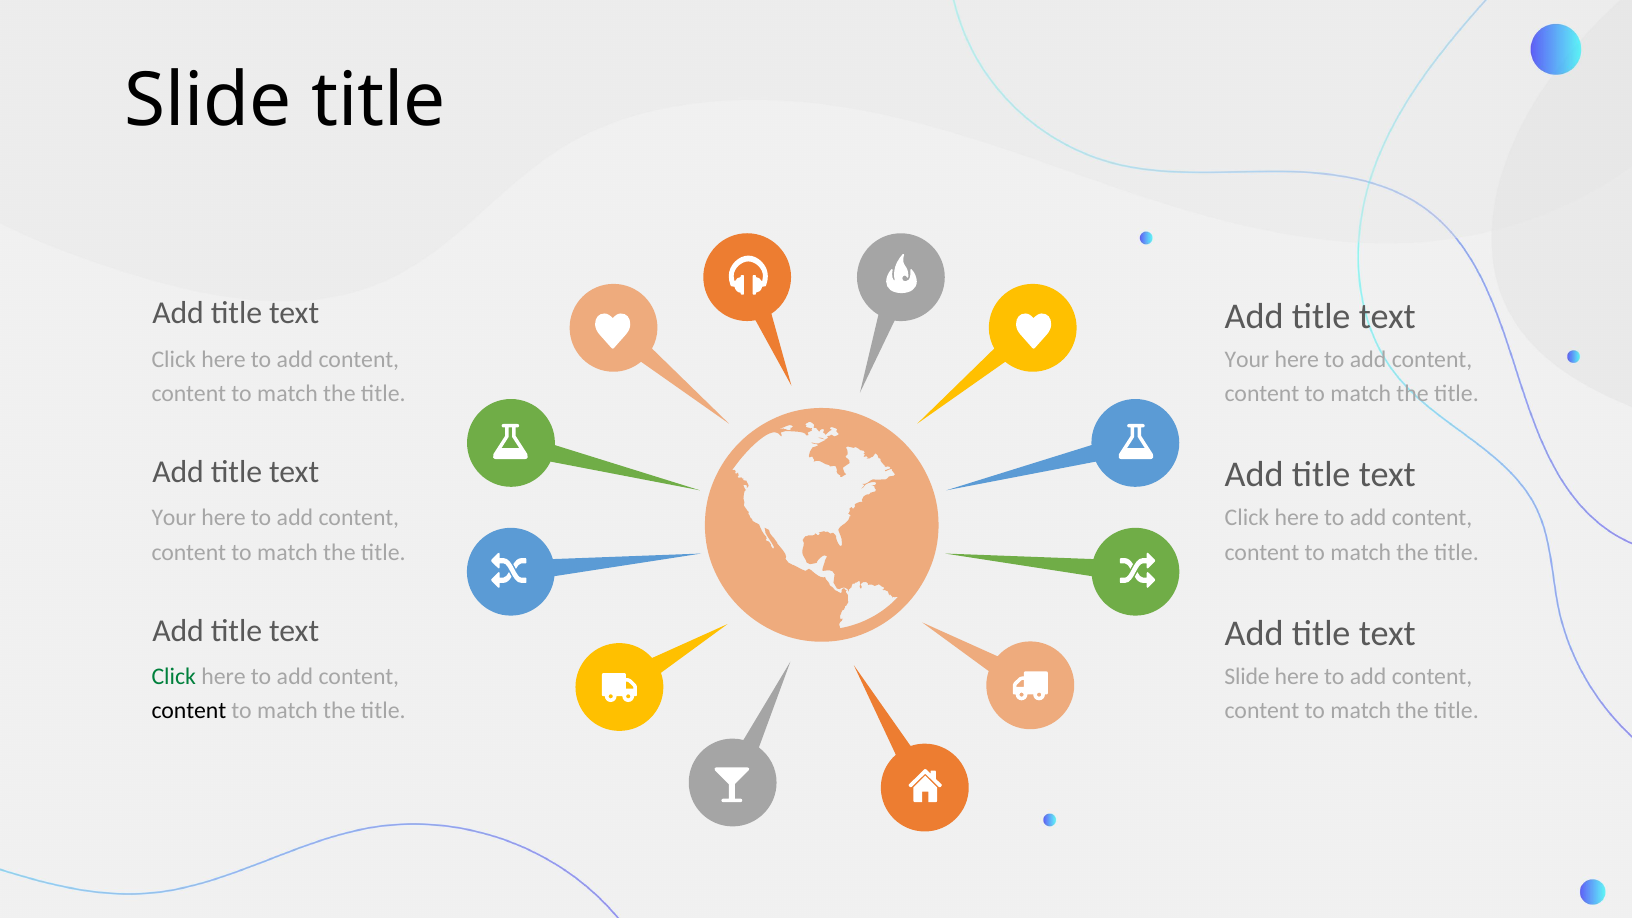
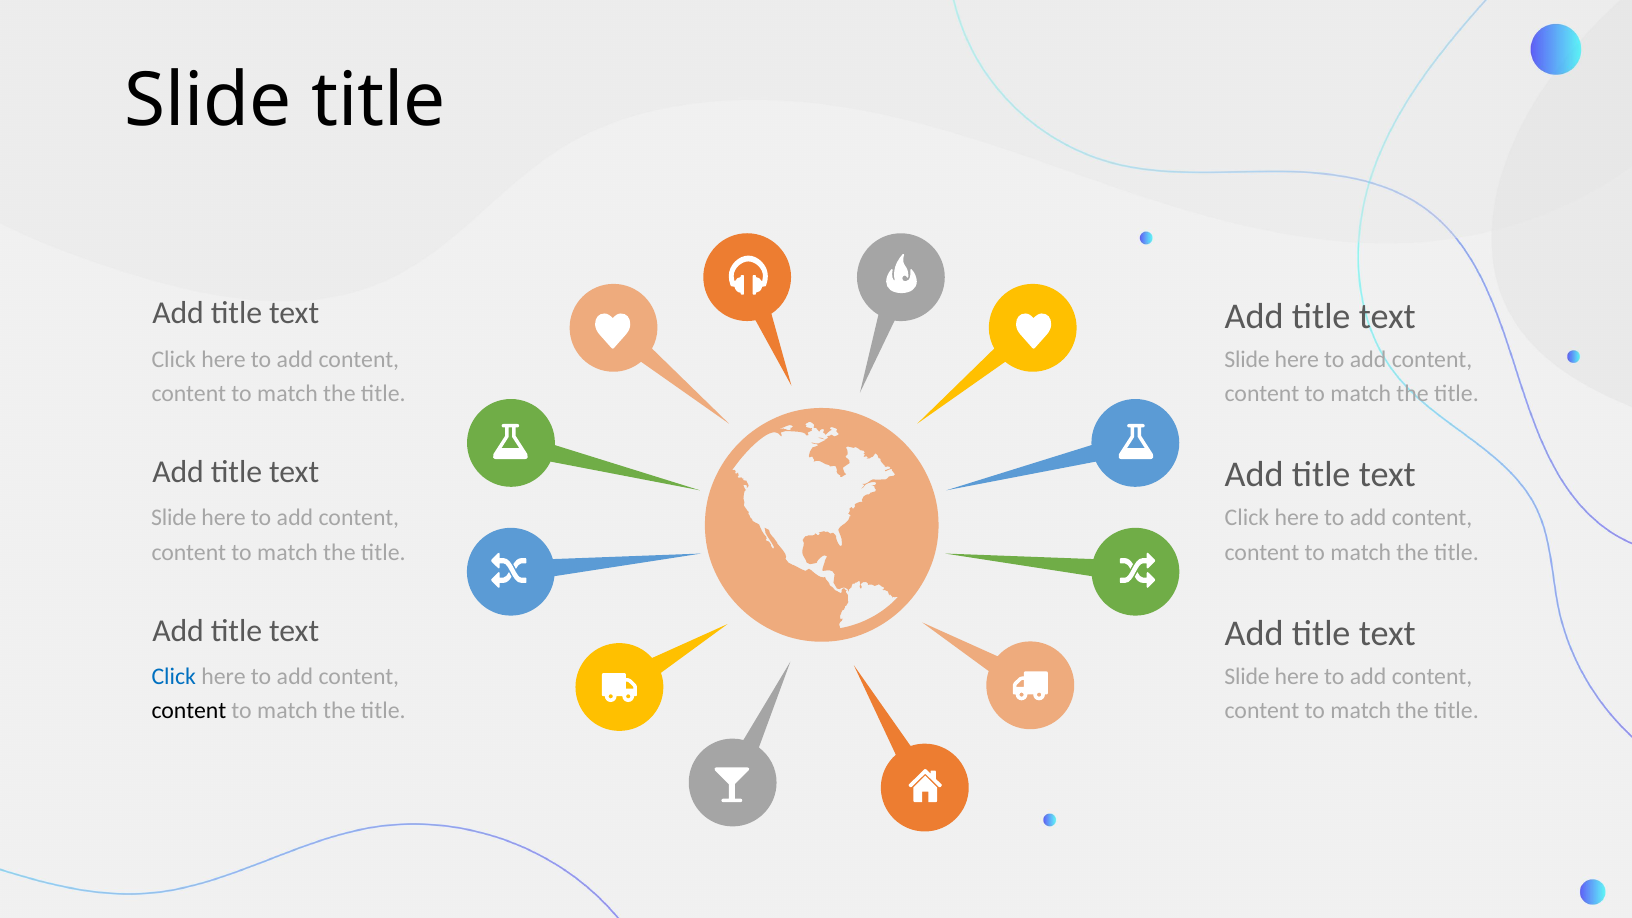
Your: Your -> Slide (1247, 359)
Your: Your -> Slide (174, 518)
Click colour: green -> blue (174, 677)
